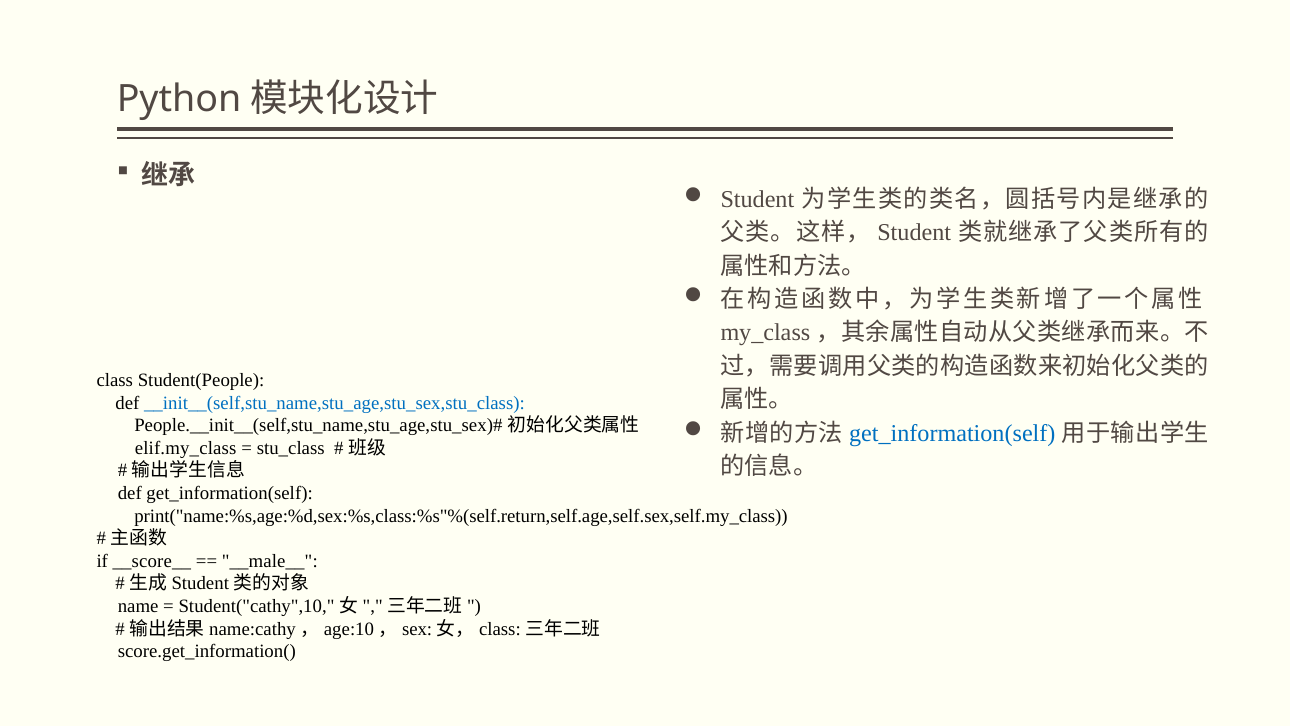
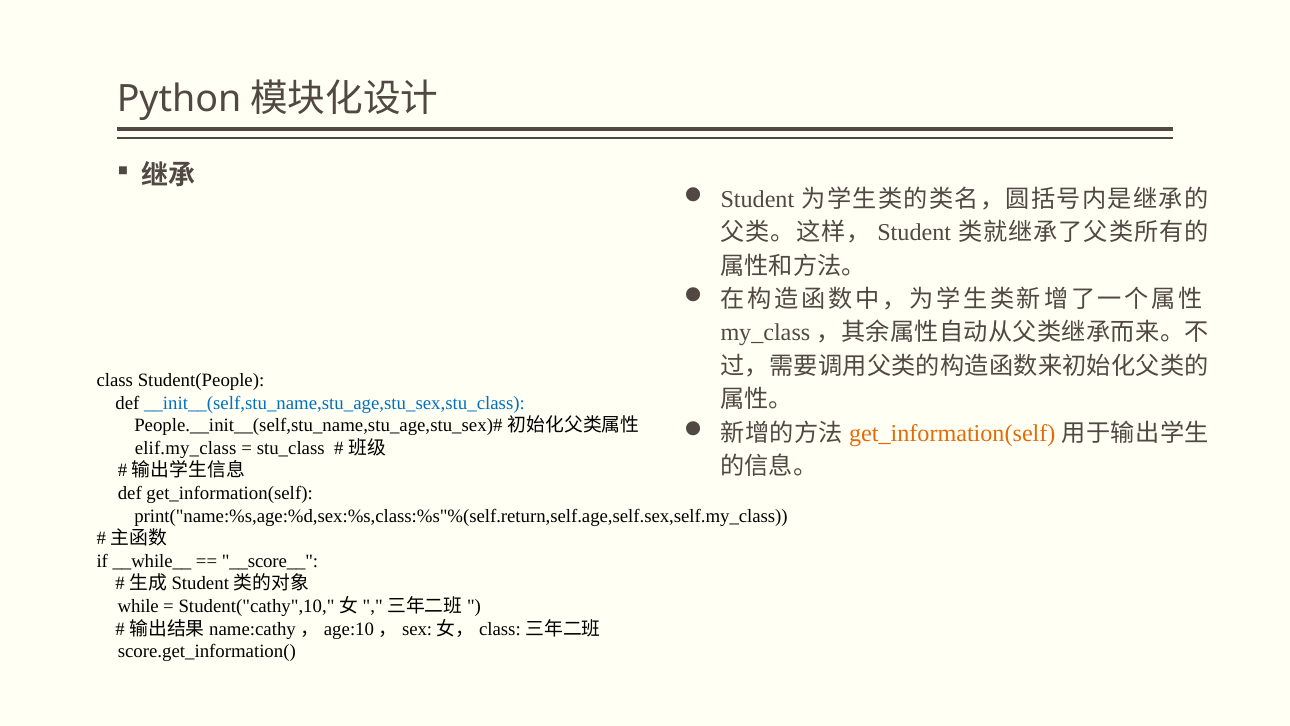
get_information(self colour: blue -> orange (952, 433)
__score__: __score__ -> __while__ (152, 561)
__male__: __male__ -> __score__ (270, 561)
name: name -> while (138, 606)
